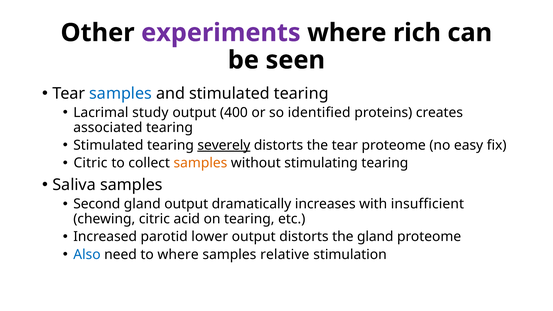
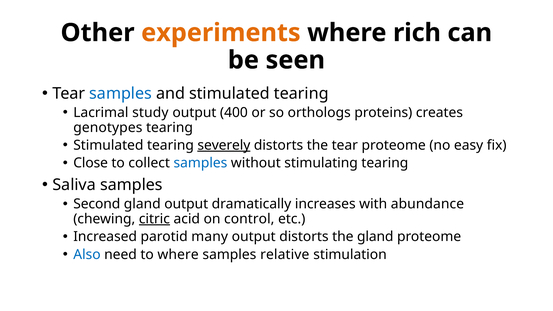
experiments colour: purple -> orange (221, 33)
identified: identified -> orthologs (319, 113)
associated: associated -> genotypes (108, 127)
Citric: Citric -> Close (91, 163)
samples colour: orange -> blue (200, 163)
insufficient: insufficient -> abundance (427, 204)
citric underline: none -> present (154, 219)
on tearing: tearing -> control (249, 219)
lower: lower -> many (210, 237)
